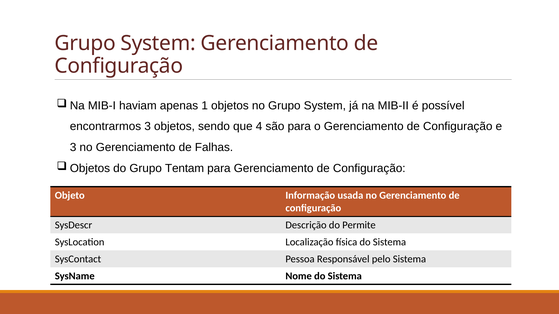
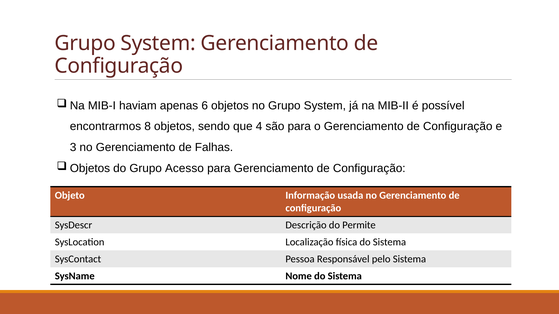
1: 1 -> 6 (205, 106)
encontrarmos 3: 3 -> 8 (148, 127)
Tentam: Tentam -> Acesso (184, 169)
